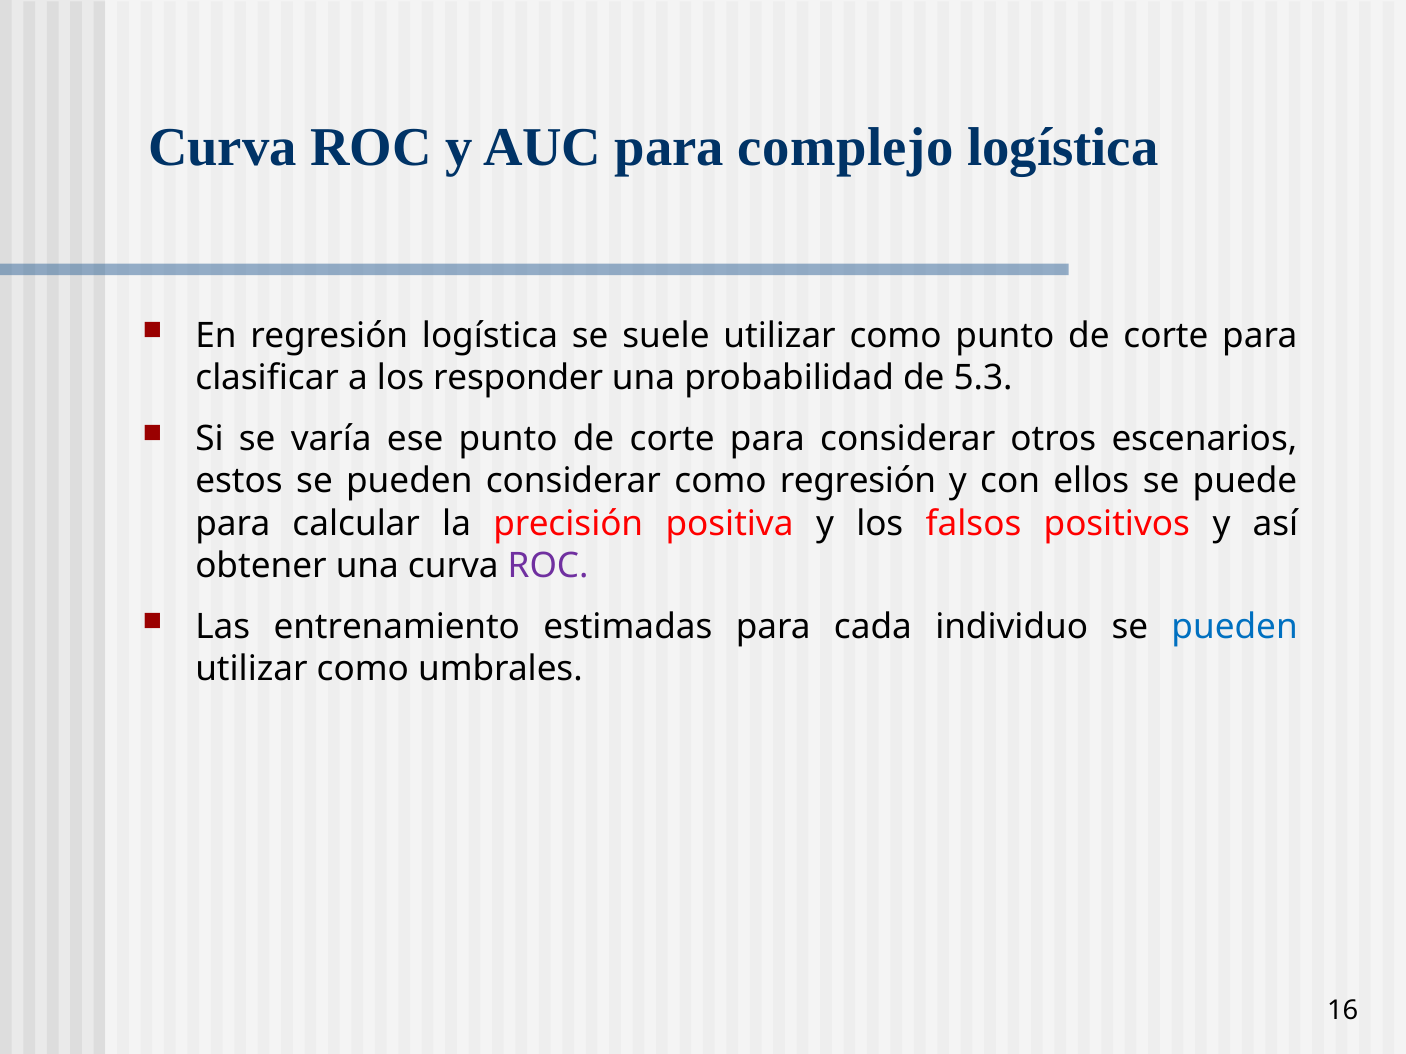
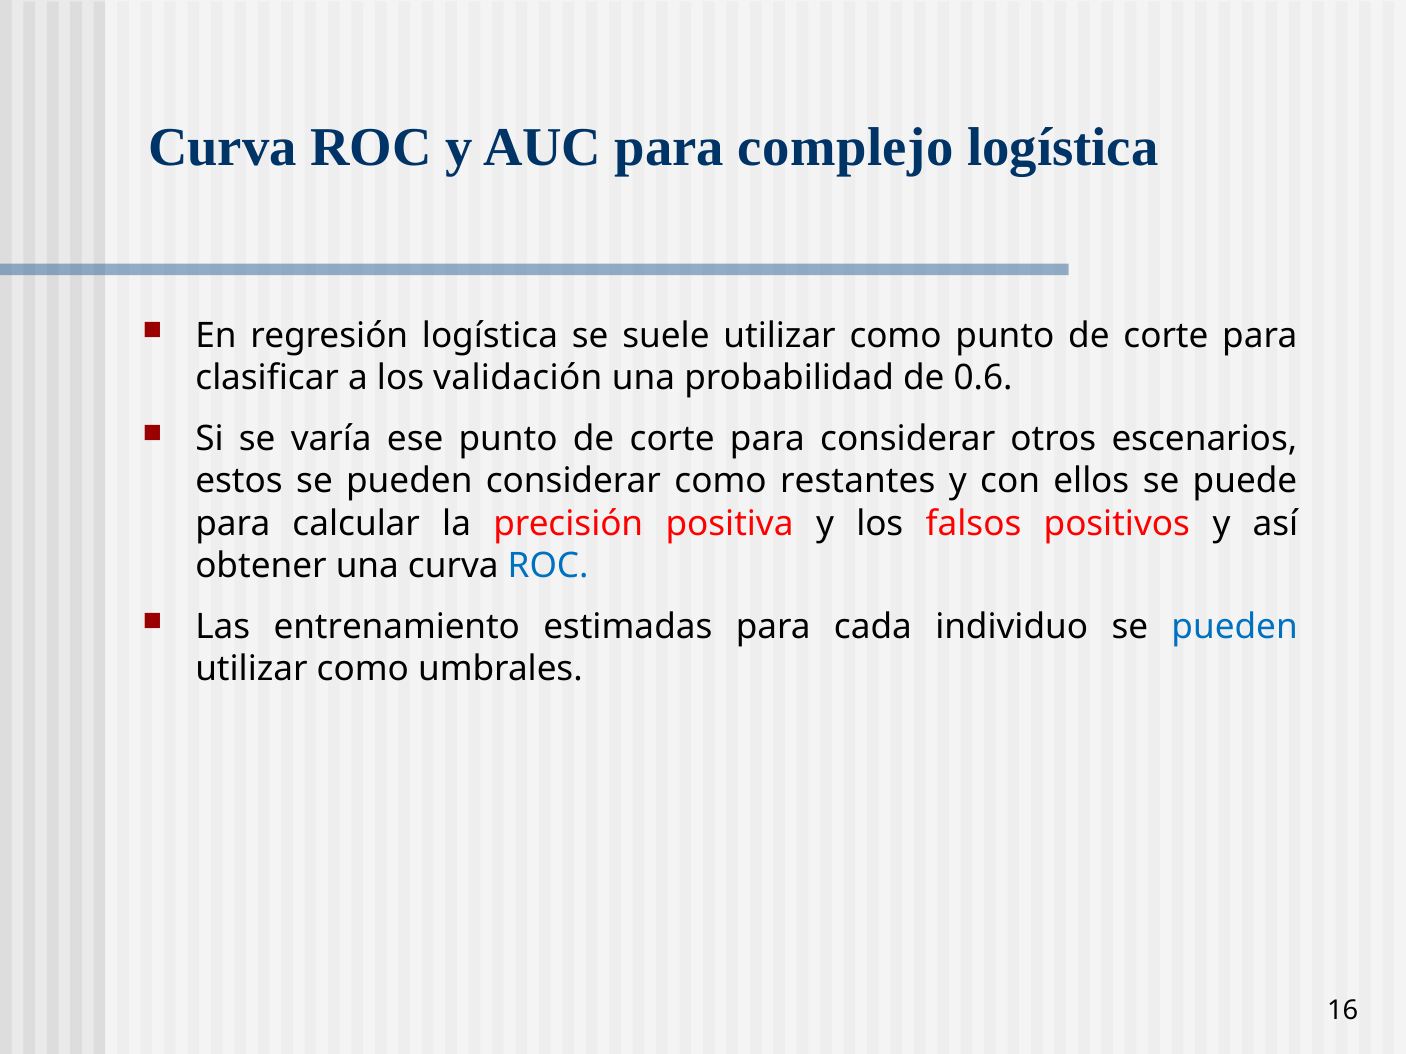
responder: responder -> validación (518, 378)
5.3: 5.3 -> 0.6 (983, 378)
como regresión: regresión -> restantes (858, 482)
ROC colour: purple -> blue (548, 566)
